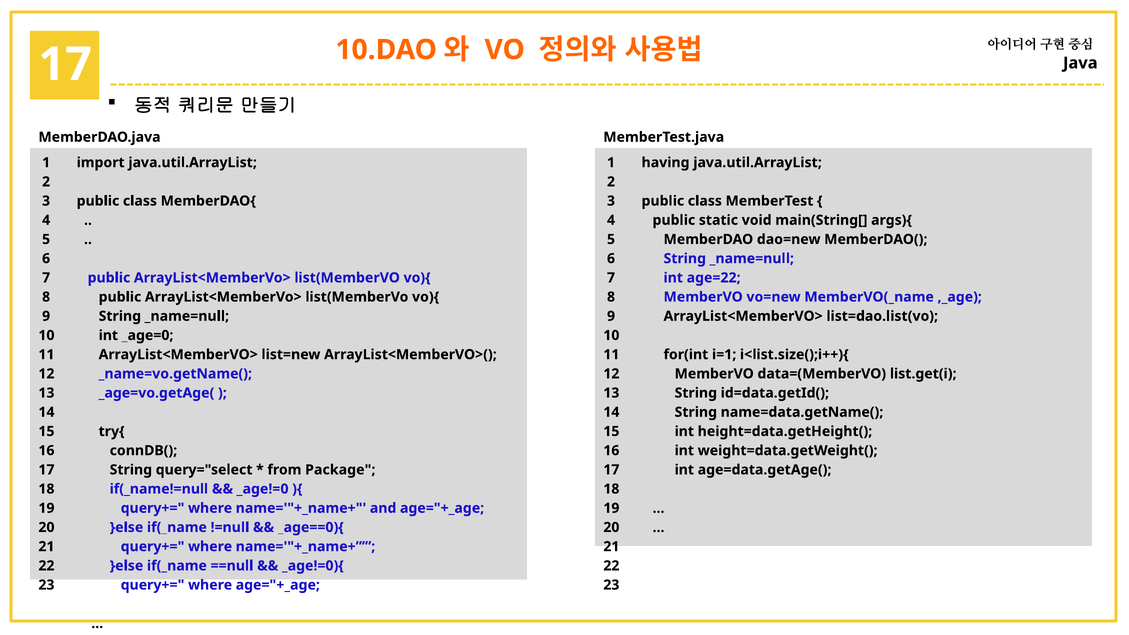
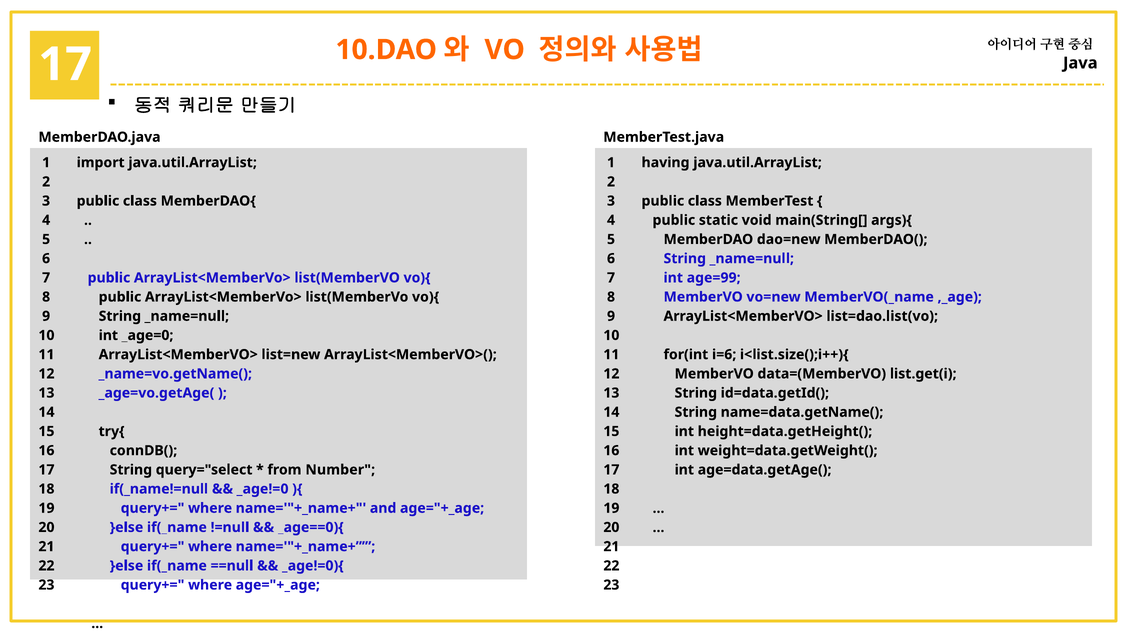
age=22: age=22 -> age=99 (714, 278)
i=1: i=1 -> i=6 (724, 355)
Package: Package -> Number (340, 470)
